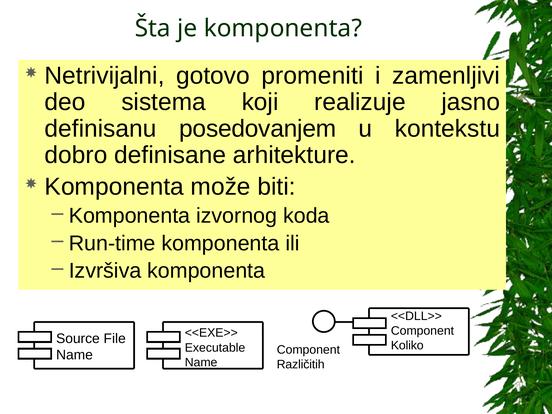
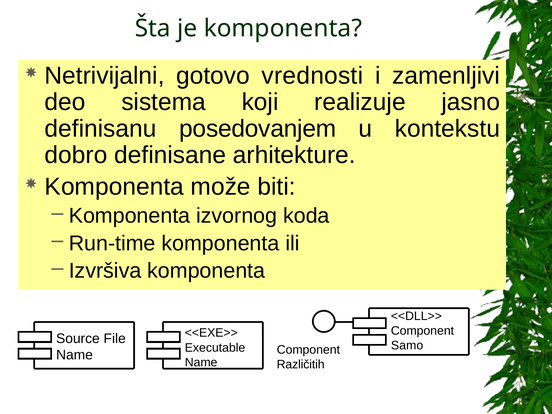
promeniti: promeniti -> vrednosti (312, 76)
Koliko: Koliko -> Samo (407, 345)
